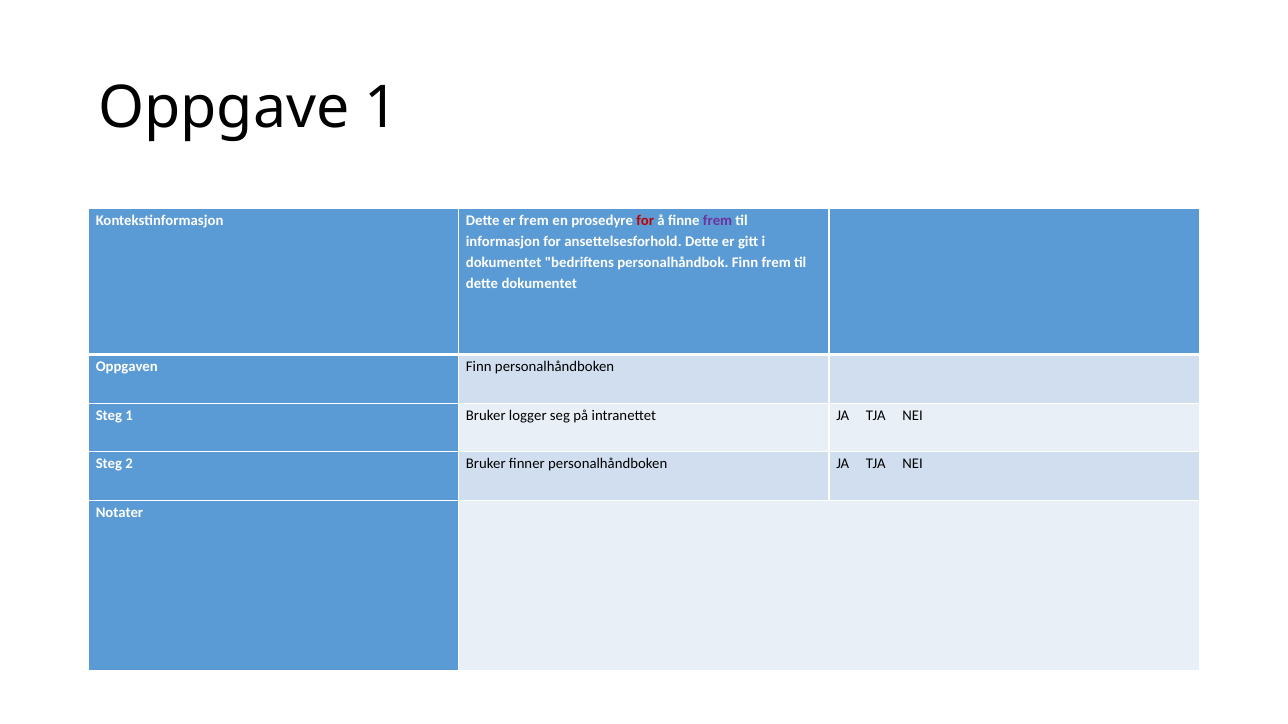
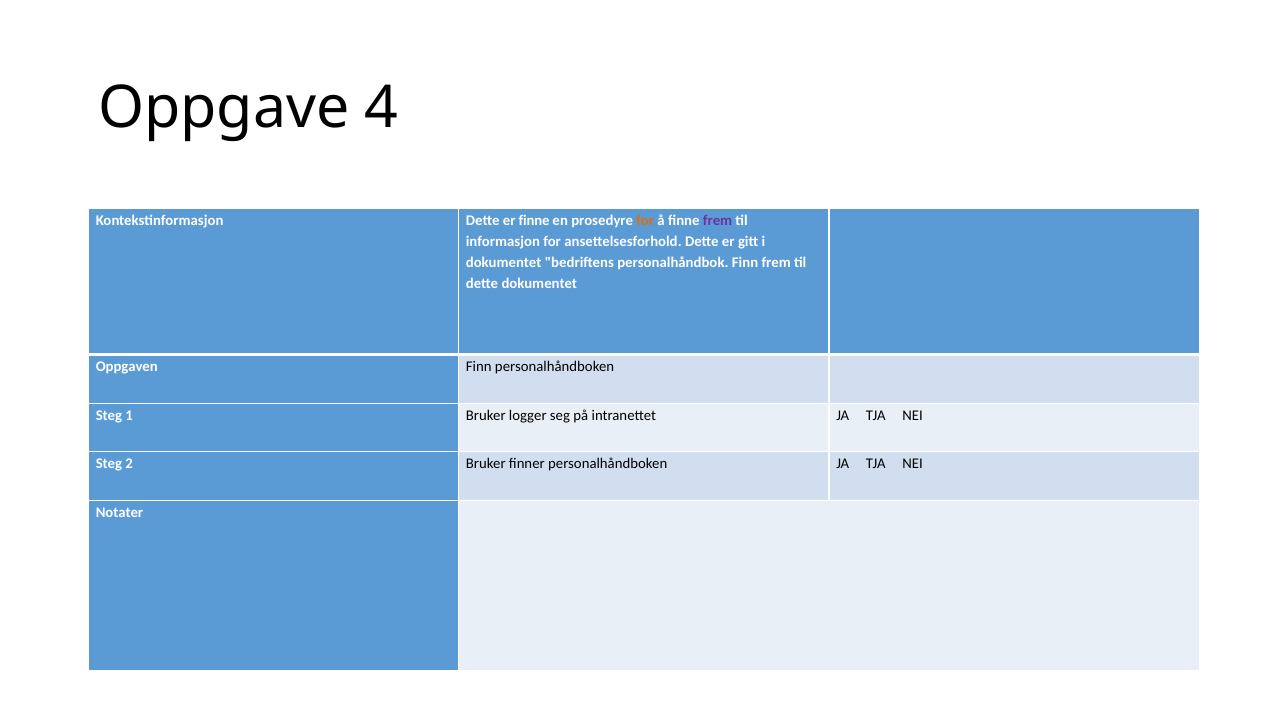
Oppgave 1: 1 -> 4 (382, 108)
er frem: frem -> finne (534, 221)
for colour: red -> orange (645, 221)
